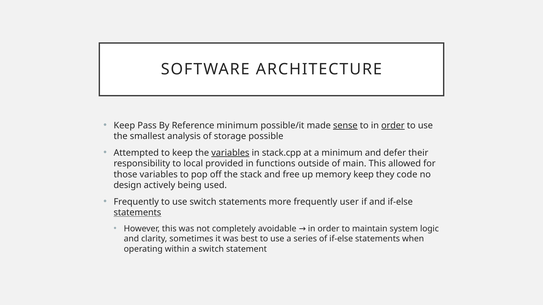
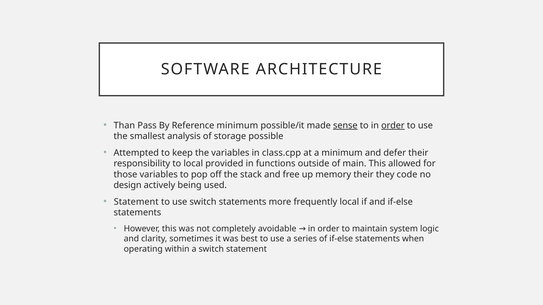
Keep: Keep -> Than (124, 126)
variables underline: present -> none (230, 153)
stack.cpp: stack.cpp -> class.cpp (282, 153)
memory keep: keep -> their (364, 175)
Frequently: Frequently -> Statement (136, 202)
frequently user: user -> local (349, 202)
statements underline: present -> none (137, 213)
